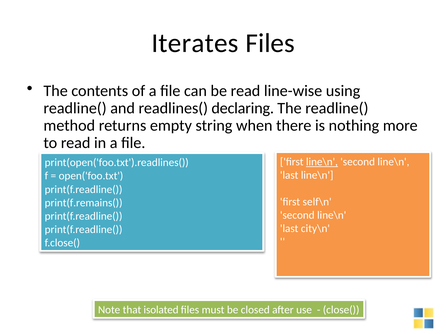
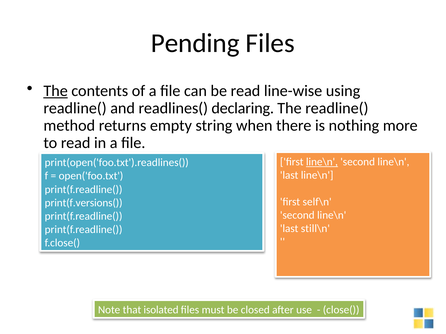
Iterates: Iterates -> Pending (195, 43)
The underline: none -> present (56, 91)
print(f.remains(: print(f.remains( -> print(f.versions( (84, 203)
city\n: city\n -> still\n (315, 229)
